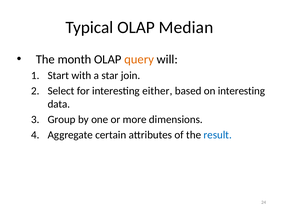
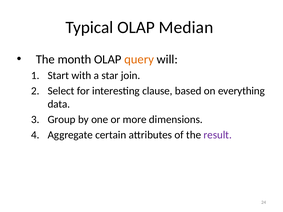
either: either -> clause (157, 91)
on interesting: interesting -> everything (241, 91)
result colour: blue -> purple (218, 135)
